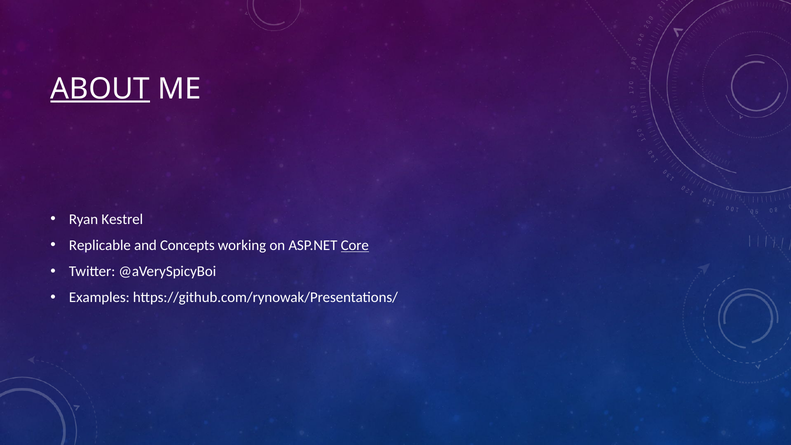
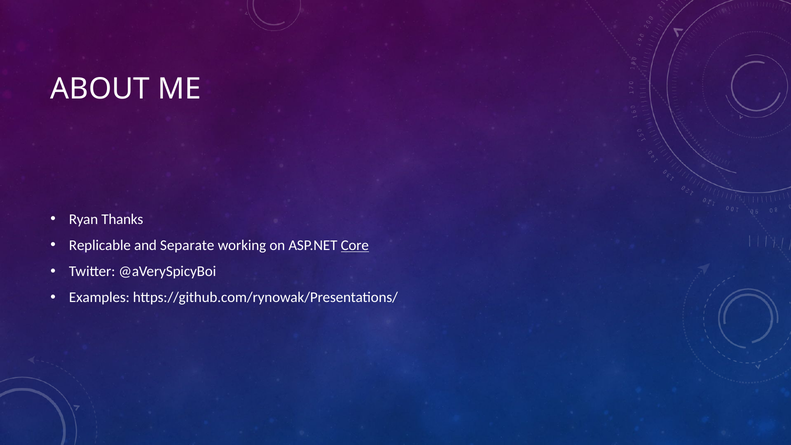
ABOUT underline: present -> none (100, 89)
Kestrel: Kestrel -> Thanks (122, 219)
Concepts: Concepts -> Separate (187, 245)
